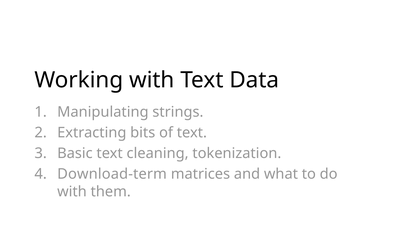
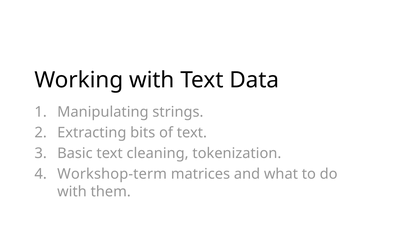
Download-term: Download-term -> Workshop-term (112, 174)
